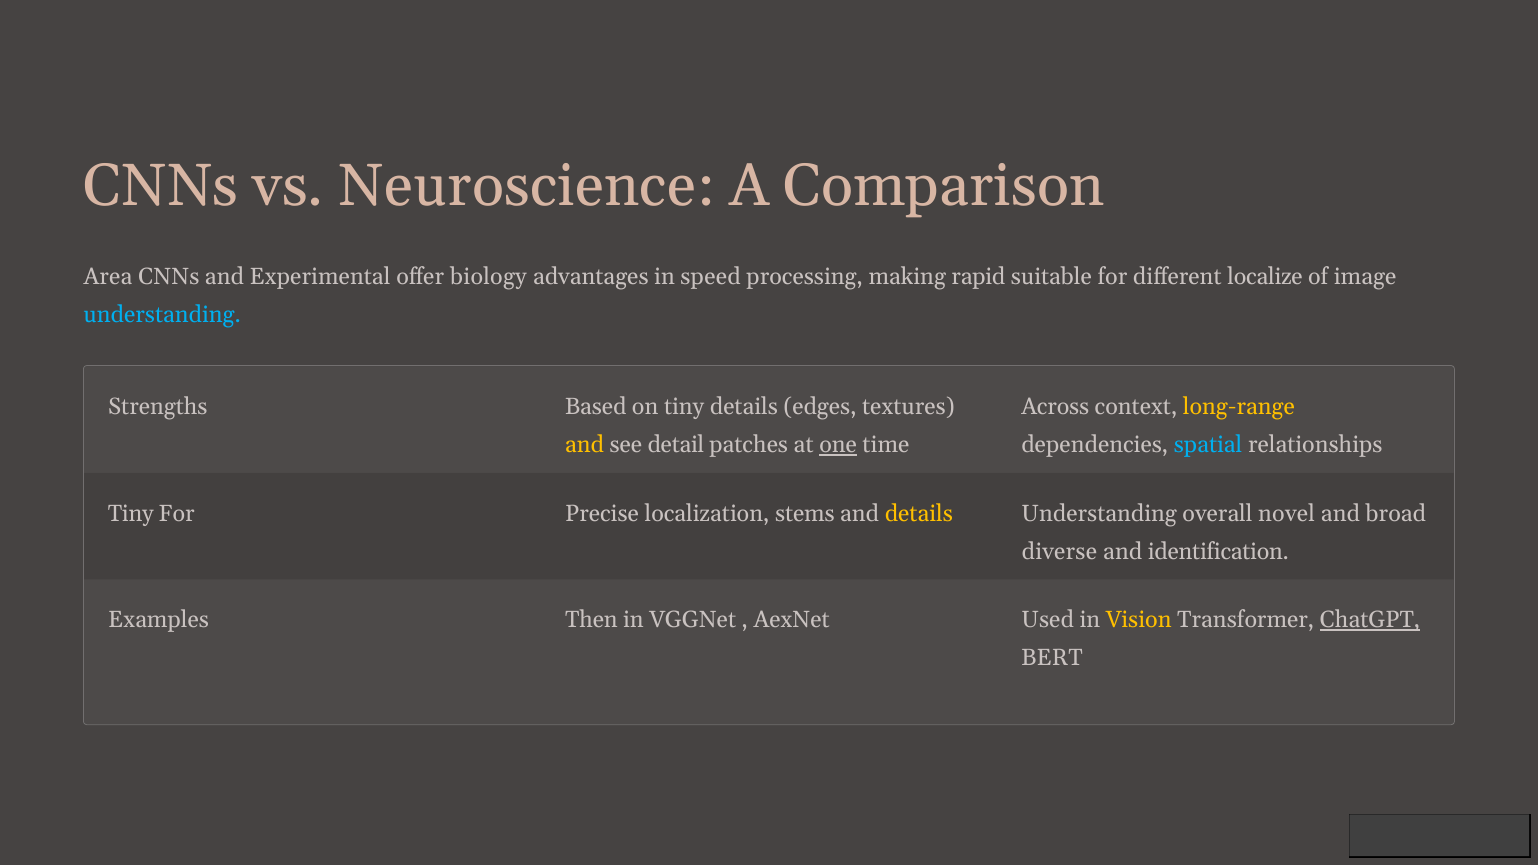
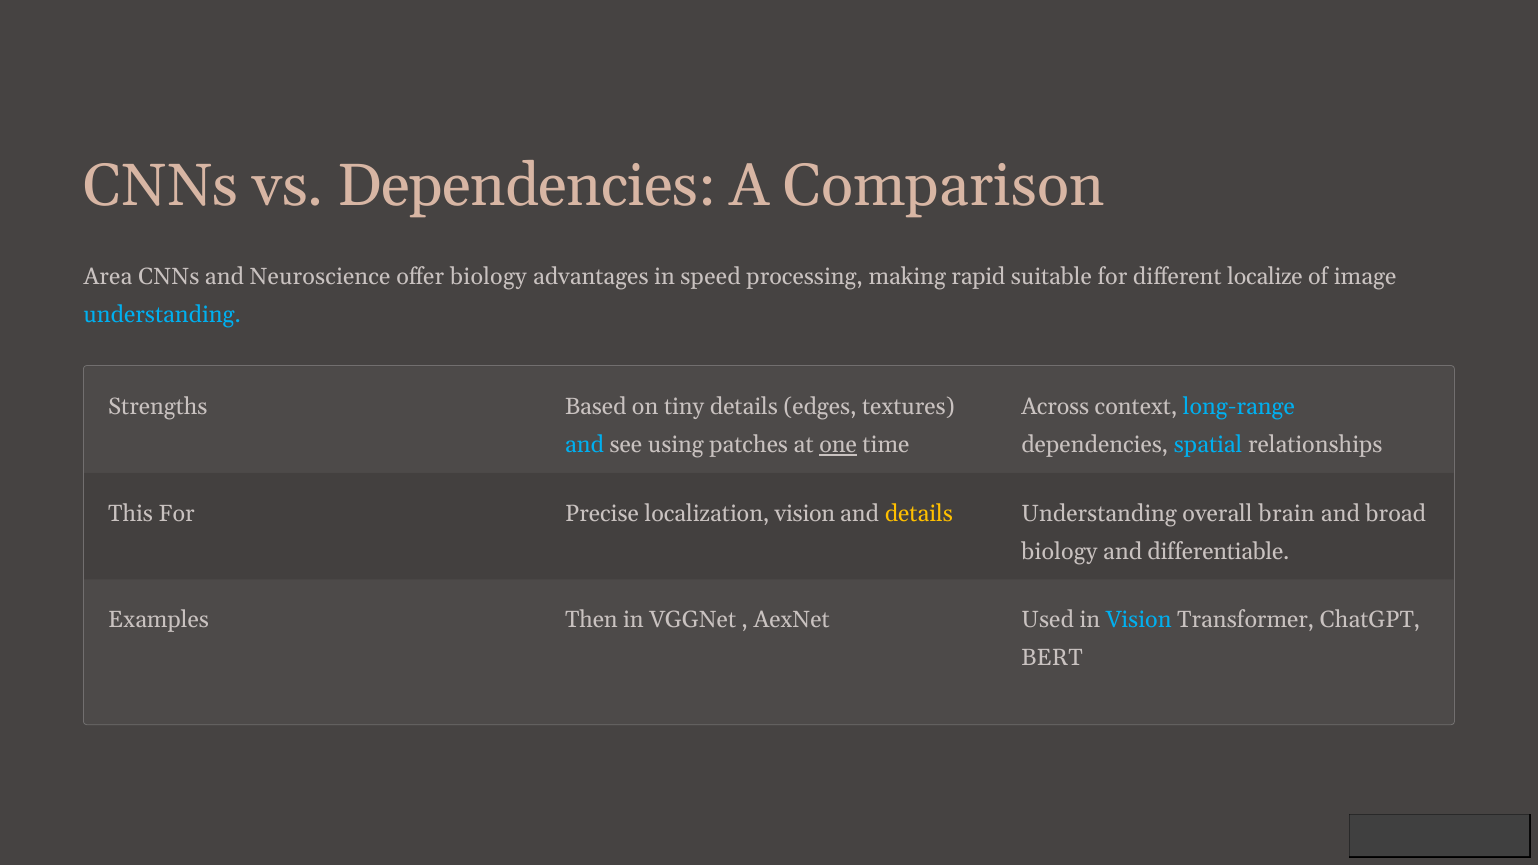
vs Neuroscience: Neuroscience -> Dependencies (527, 186)
Experimental: Experimental -> Neuroscience (320, 276)
long-range colour: yellow -> light blue (1239, 407)
and colour: yellow -> light blue (585, 445)
detail: detail -> using (676, 445)
Tiny: Tiny -> This (131, 514)
localization stems: stems -> vision (805, 514)
novel: novel -> brain (1287, 514)
diverse: diverse -> biology (1059, 552)
identification: identification -> differentiable (1218, 552)
Vision colour: yellow -> light blue (1139, 620)
ChatGPT underline: present -> none (1370, 620)
